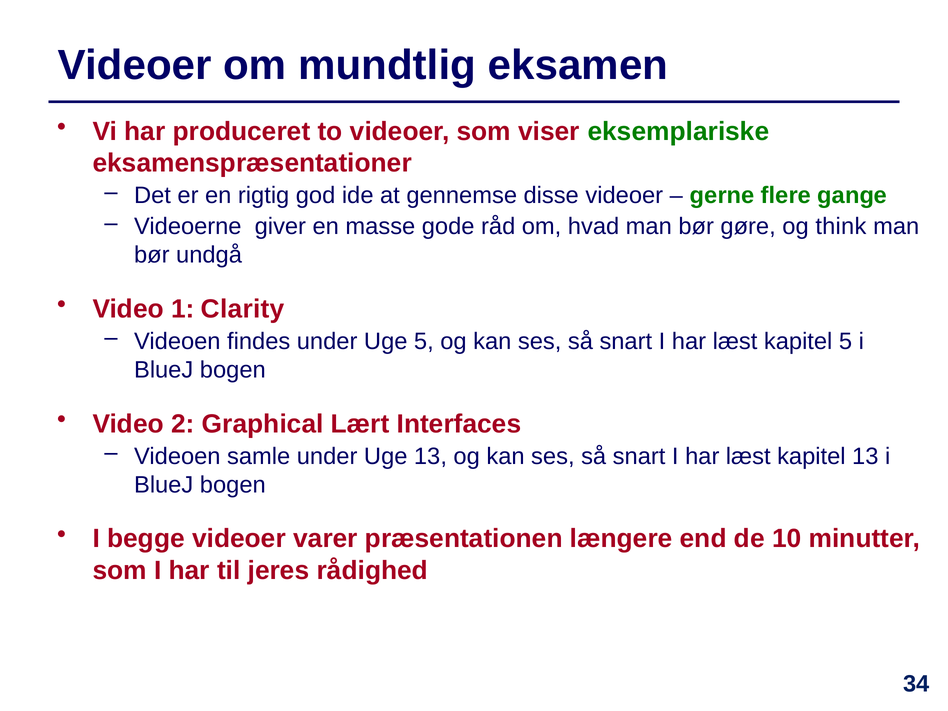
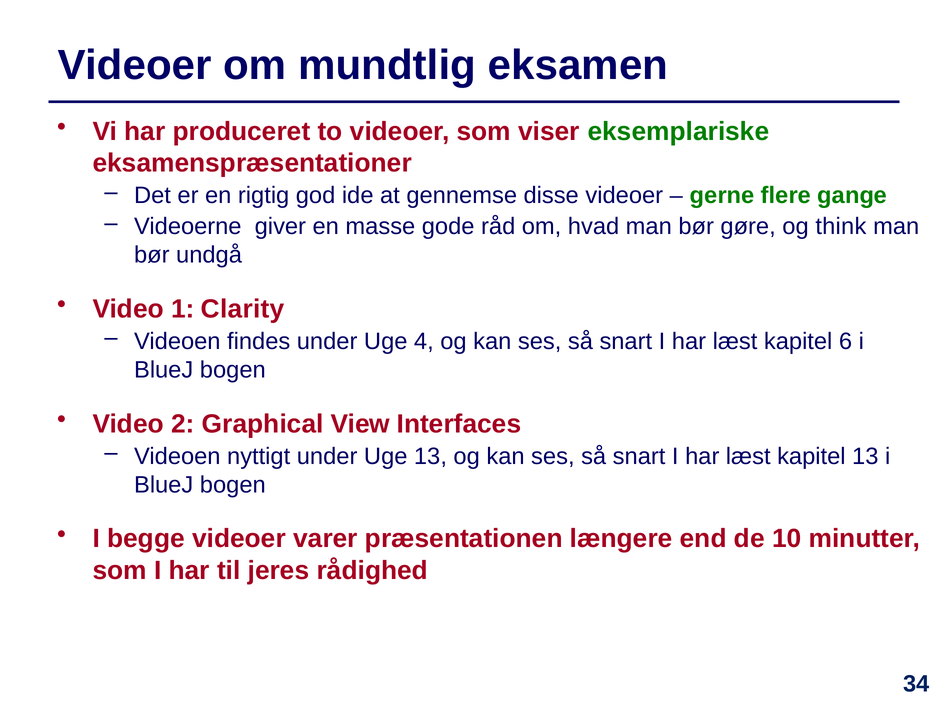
Uge 5: 5 -> 4 (424, 342)
kapitel 5: 5 -> 6 (846, 342)
Lært: Lært -> View (360, 424)
samle: samle -> nyttigt (259, 456)
